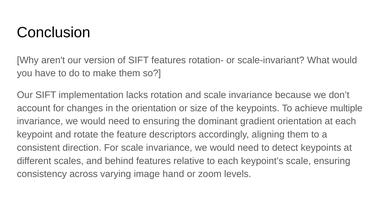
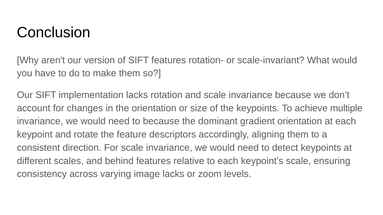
to ensuring: ensuring -> because (161, 122)
image hand: hand -> lacks (173, 174)
